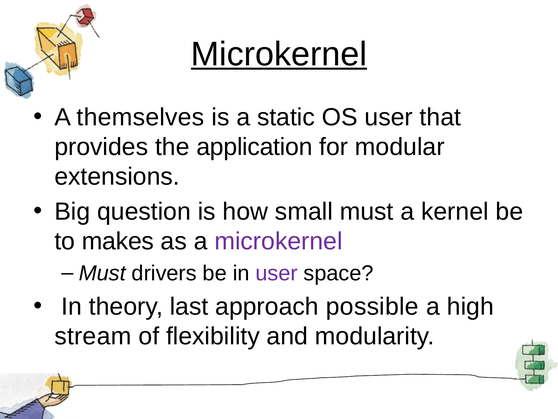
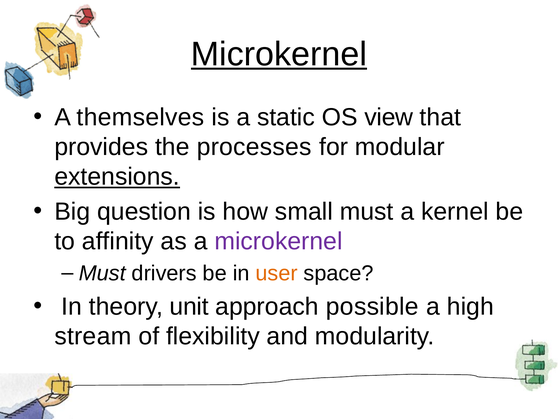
OS user: user -> view (389, 117)
application: application -> processes (254, 147)
extensions underline: none -> present (117, 177)
makes: makes -> affinity (118, 241)
user colour: purple -> orange (277, 273)
last: last -> unit (189, 306)
